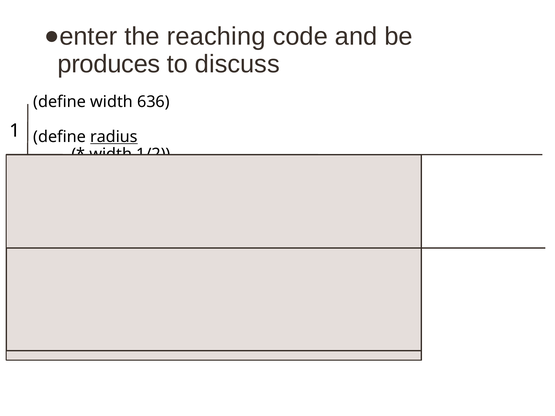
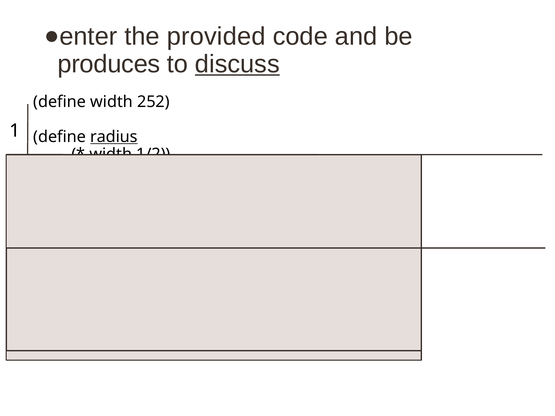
reaching: reaching -> provided (216, 37)
discuss underline: none -> present (237, 64)
636: 636 -> 252 (153, 102)
